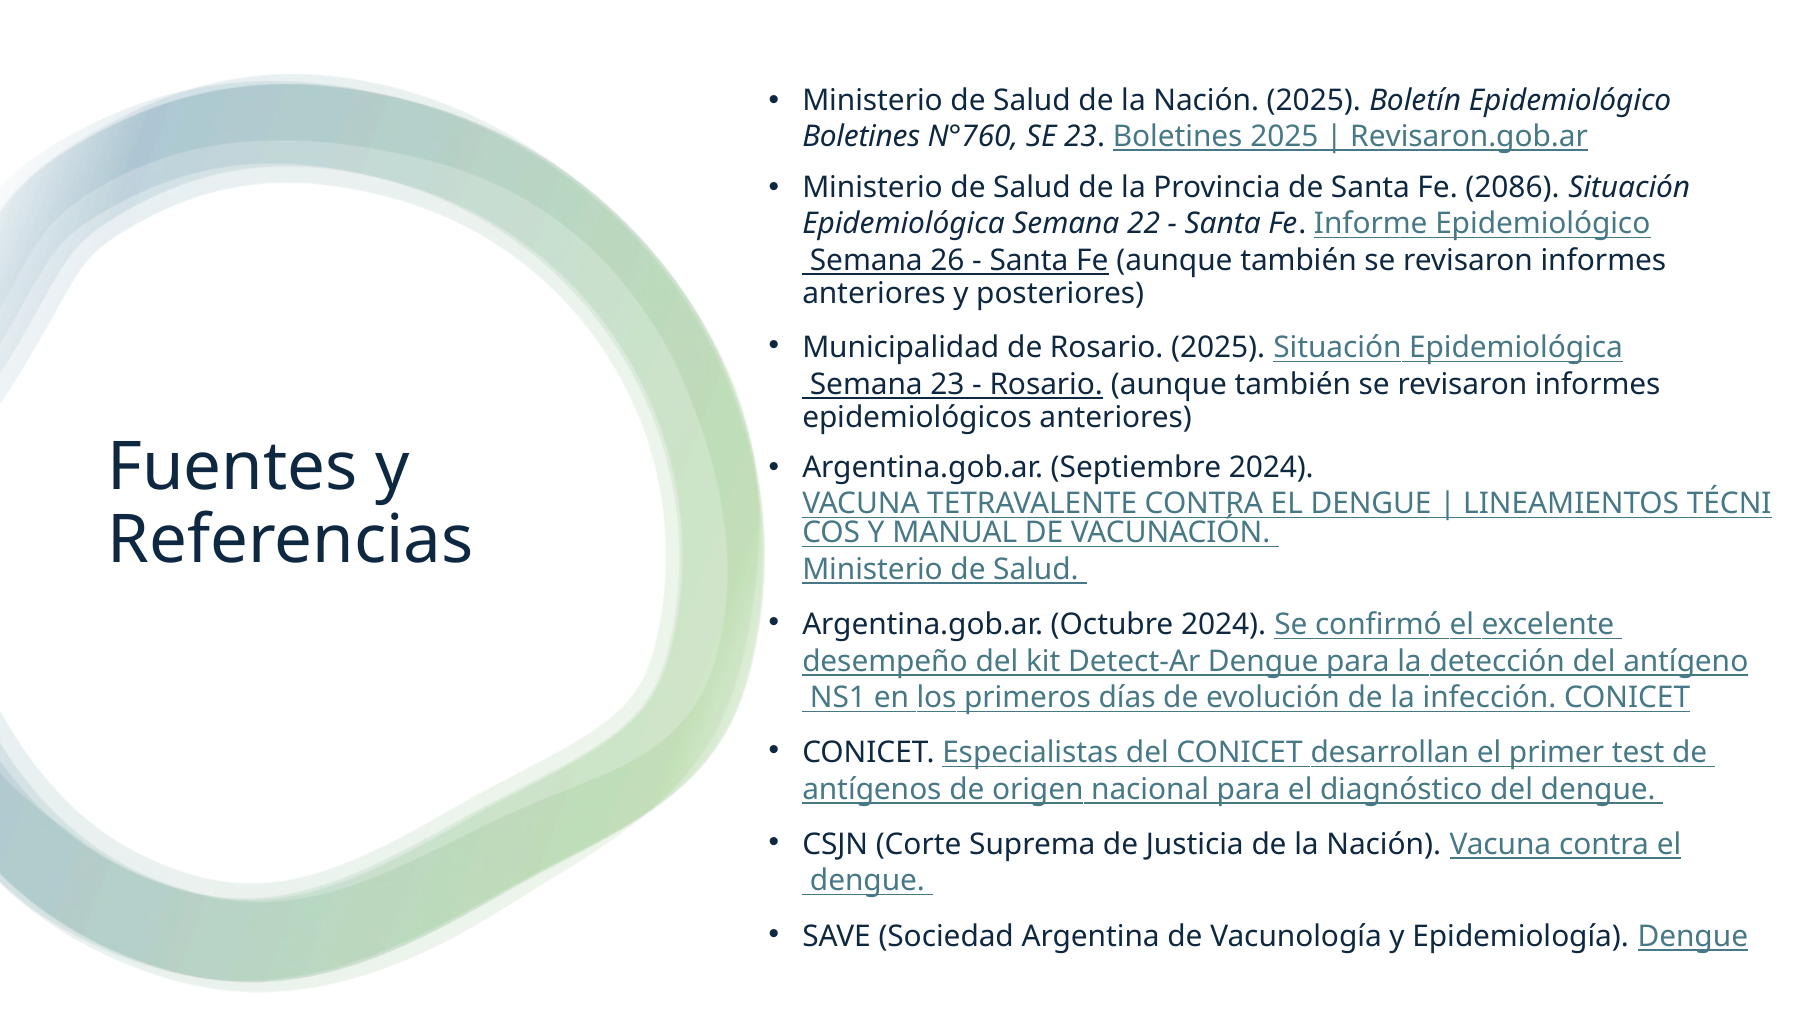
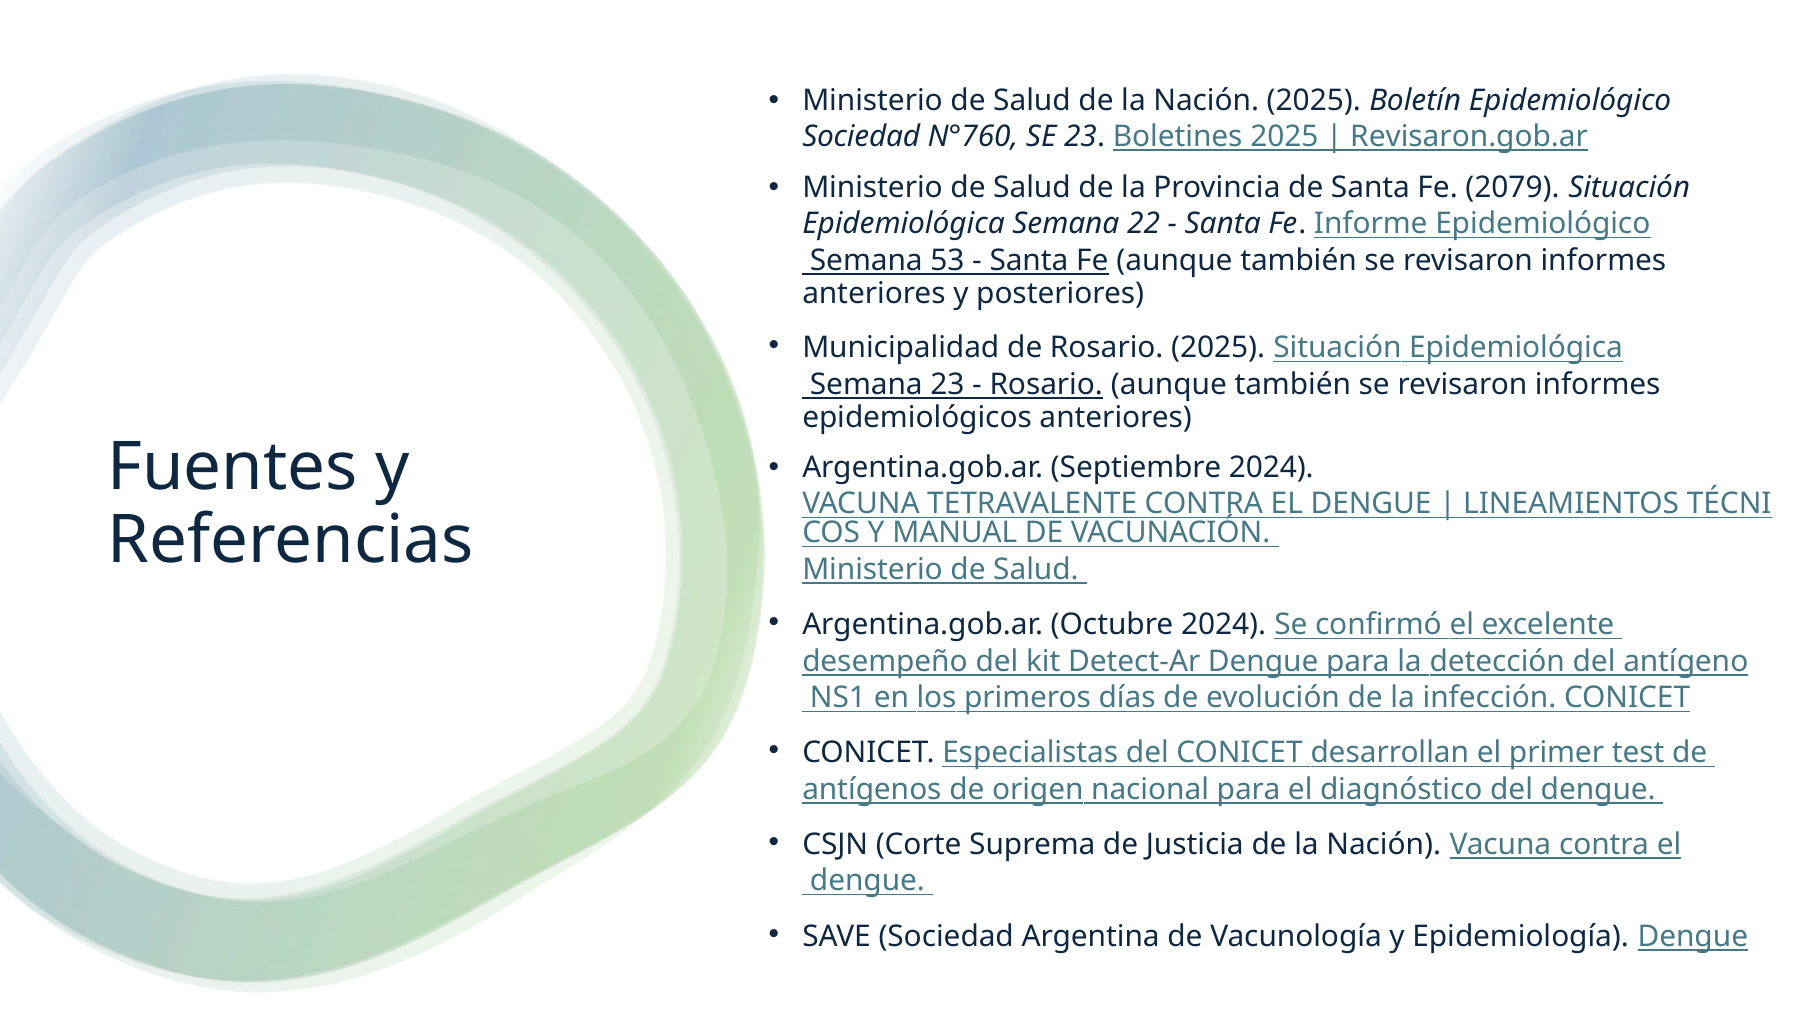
Boletines: Boletines -> Sociedad (861, 136)
2086: 2086 -> 2079 (1512, 188)
26: 26 -> 53 (947, 260)
